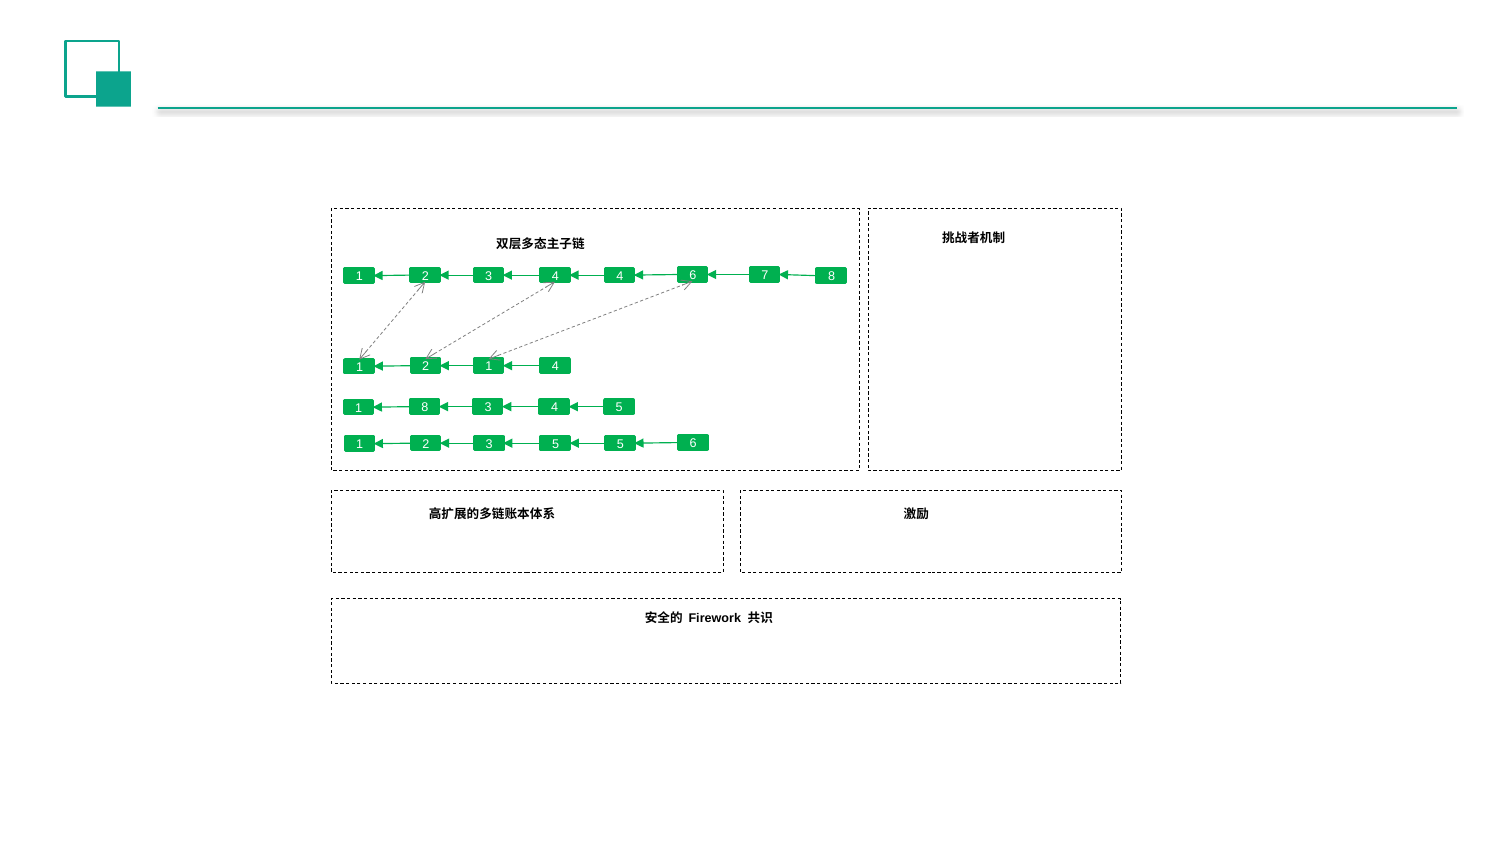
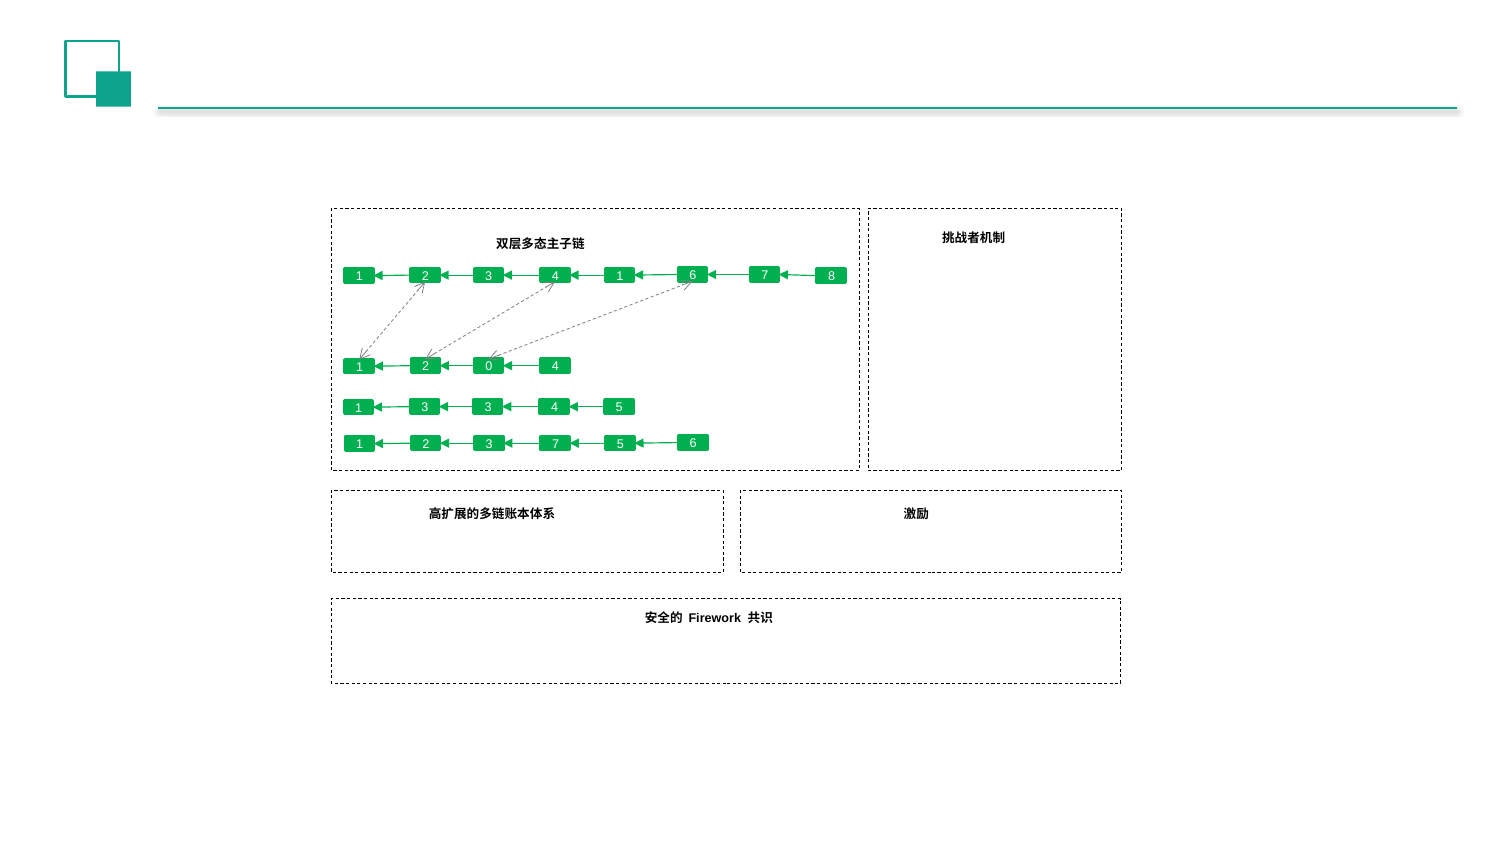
3 4 4: 4 -> 1 (620, 276)
2 1: 1 -> 0 (489, 366)
1 8: 8 -> 3 (425, 407)
3 5: 5 -> 7 (556, 444)
